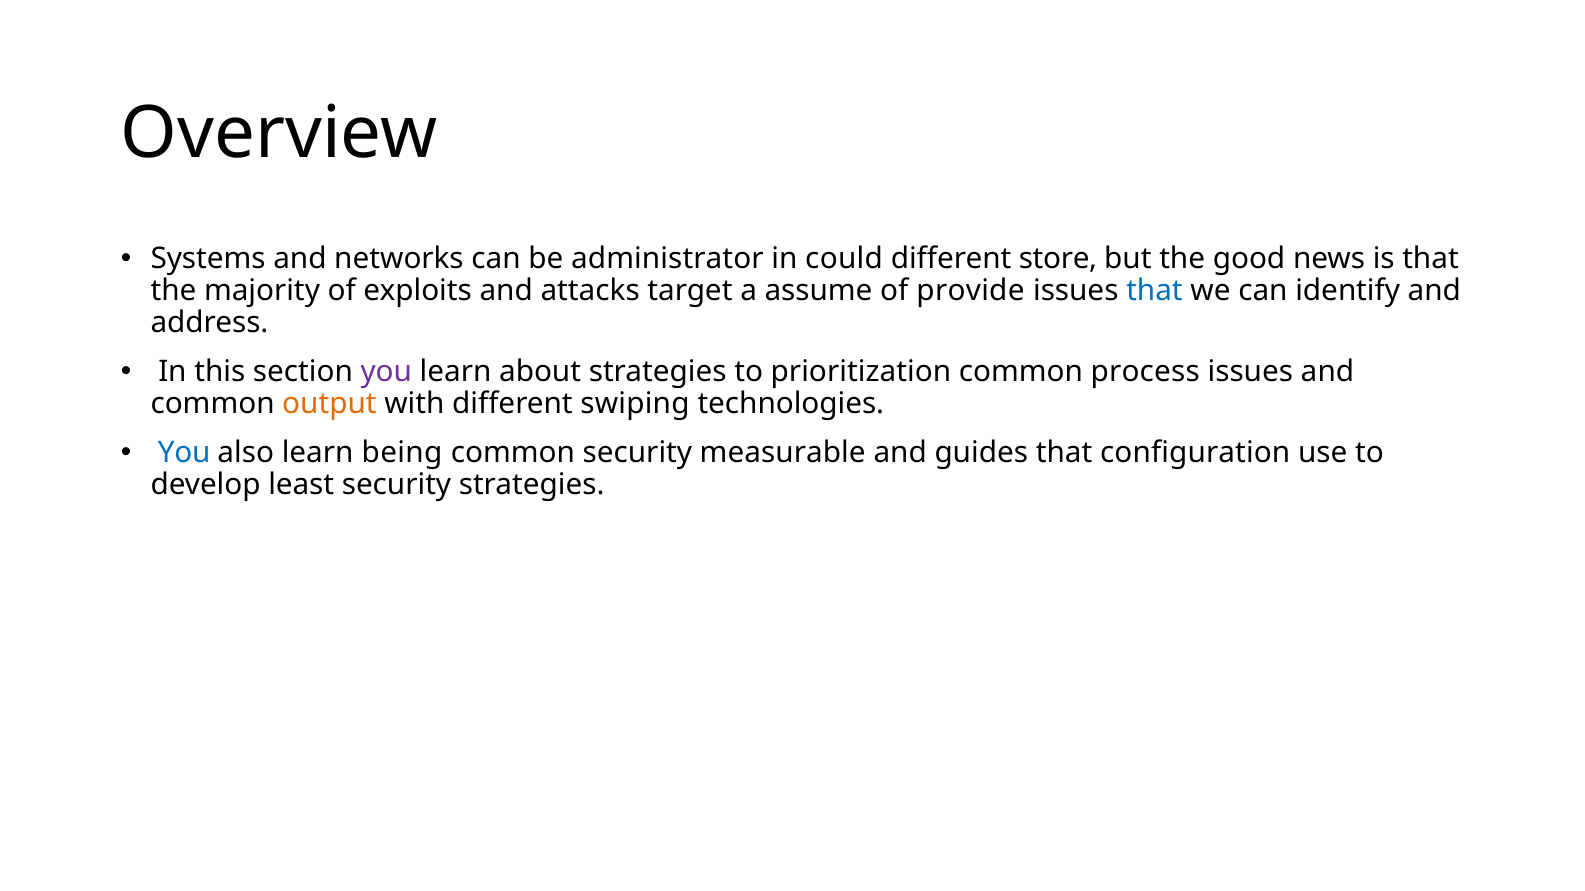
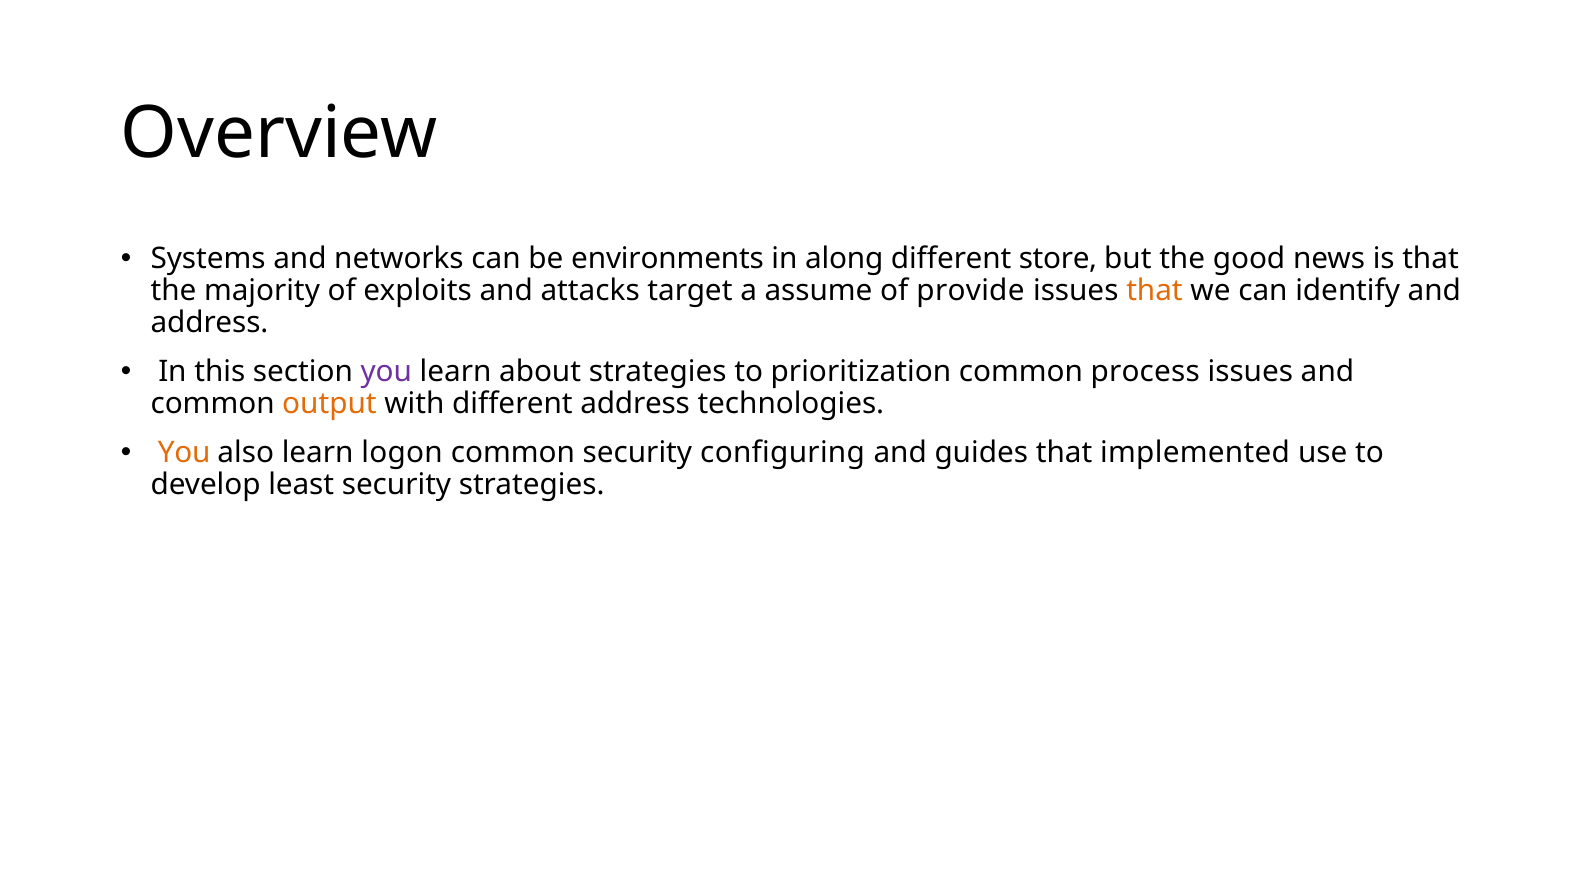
administrator: administrator -> environments (668, 259)
could: could -> along (844, 259)
that colour: blue -> orange (1154, 291)
different swiping: swiping -> address (635, 404)
You colour: blue -> orange (184, 453)
being: being -> logon (402, 453)
measurable: measurable -> configuring (783, 453)
configuration: configuration -> implemented (1195, 453)
